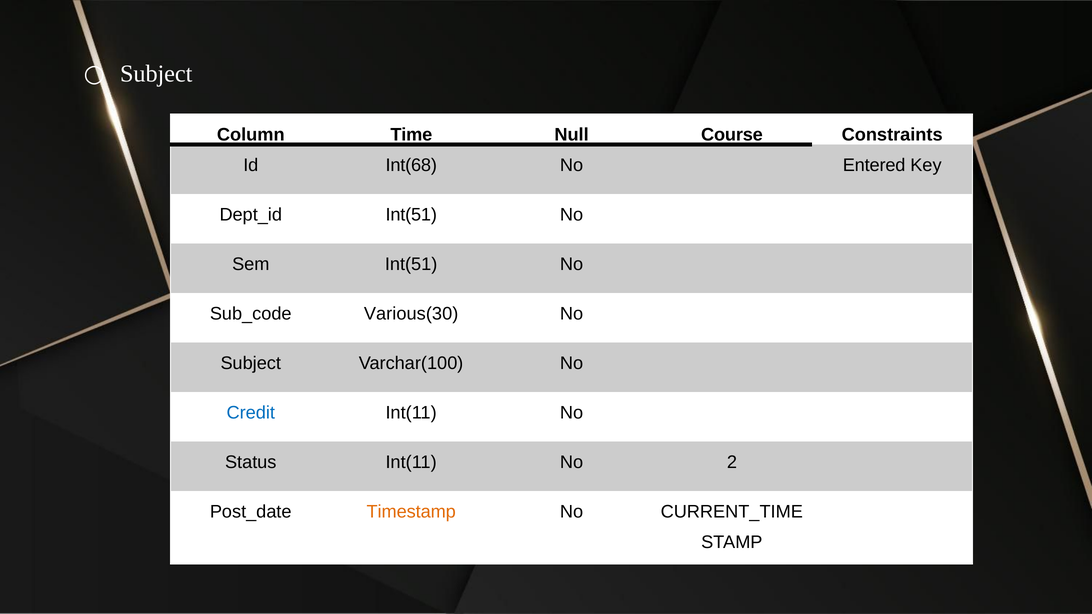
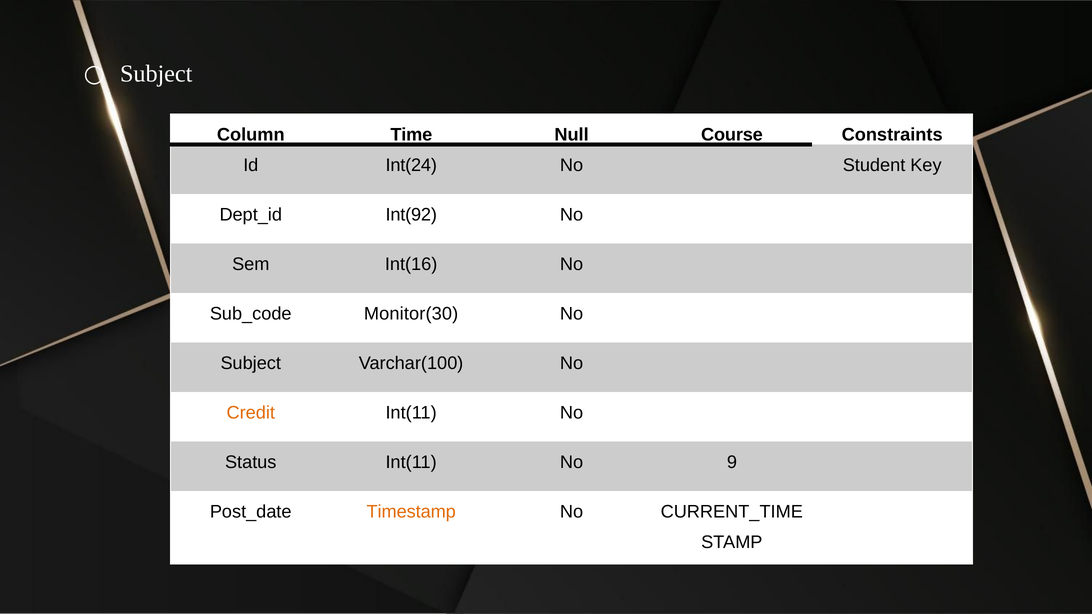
Int(68: Int(68 -> Int(24 (411, 165)
Entered: Entered -> Student (874, 165)
Int(51: Int(51 -> Int(92 (411, 215)
Sem Int(51: Int(51 -> Int(16 (411, 264)
Various(30: Various(30 -> Monitor(30 (411, 314)
Credit colour: blue -> orange (251, 413)
2: 2 -> 9 (732, 462)
